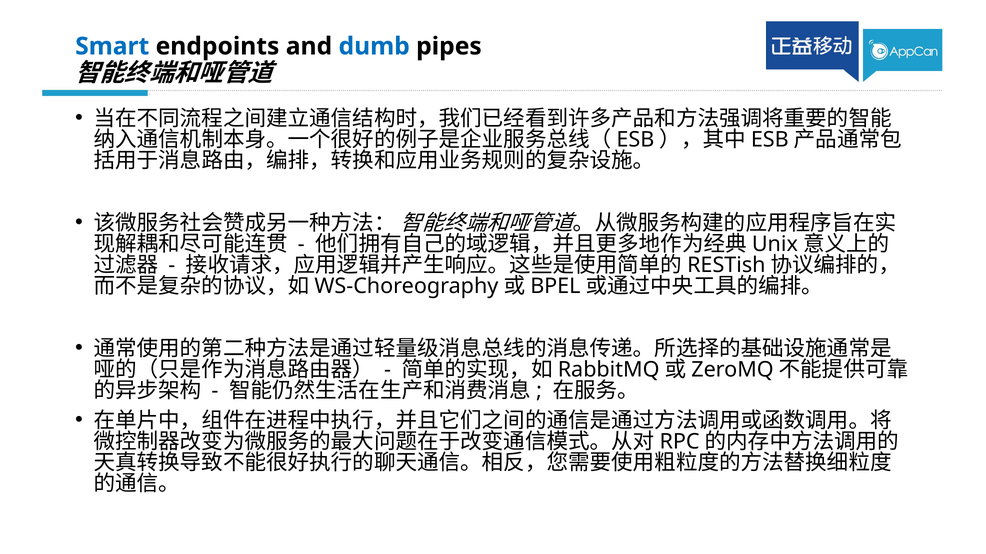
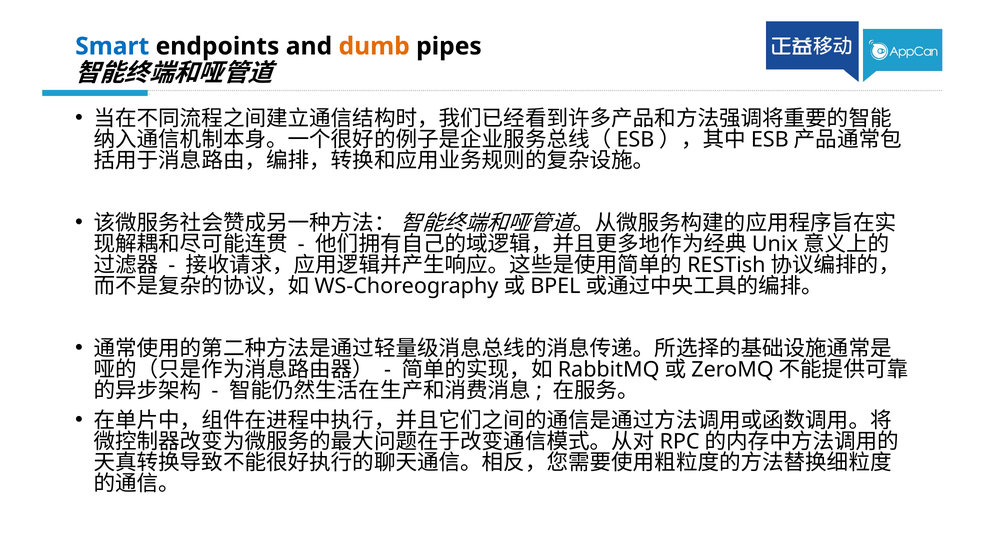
dumb colour: blue -> orange (374, 46)
